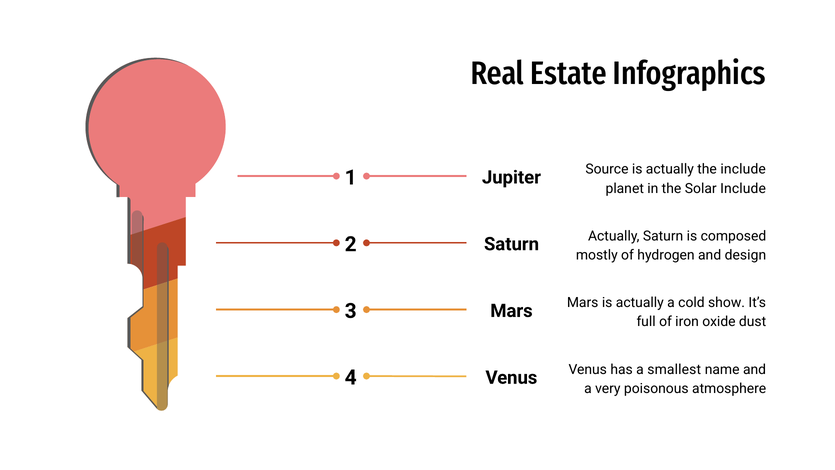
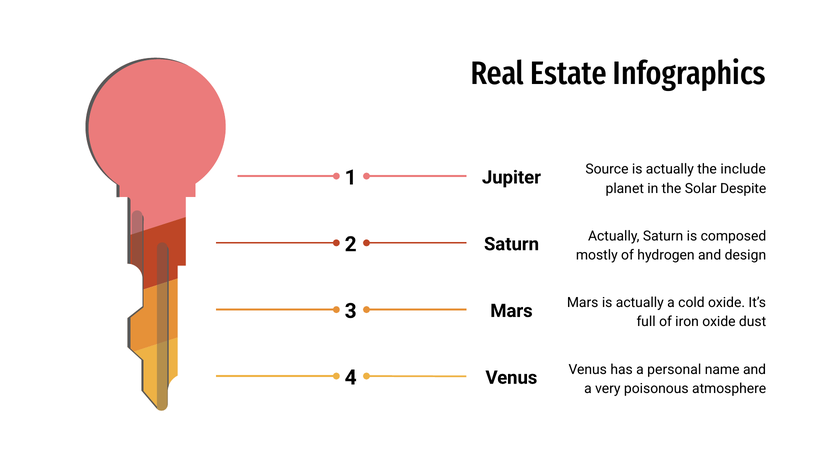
Solar Include: Include -> Despite (743, 188)
cold show: show -> oxide (727, 302)
smallest: smallest -> personal (674, 369)
